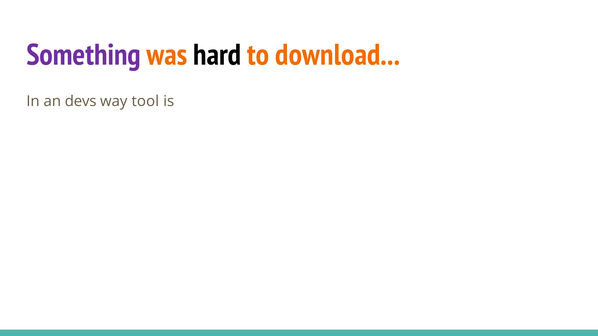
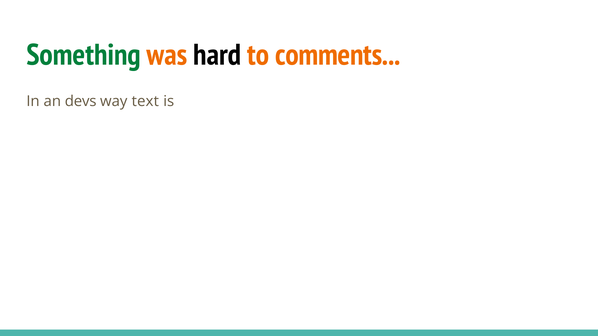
Something colour: purple -> green (84, 55)
download: download -> comments (338, 55)
tool: tool -> text (145, 102)
